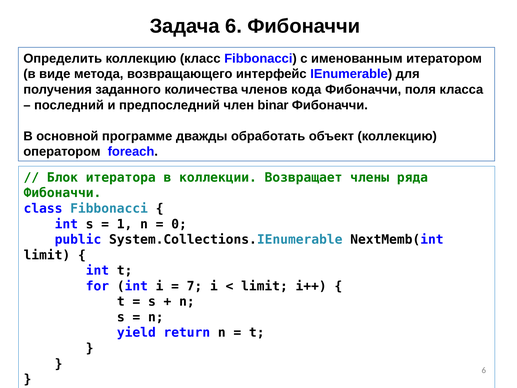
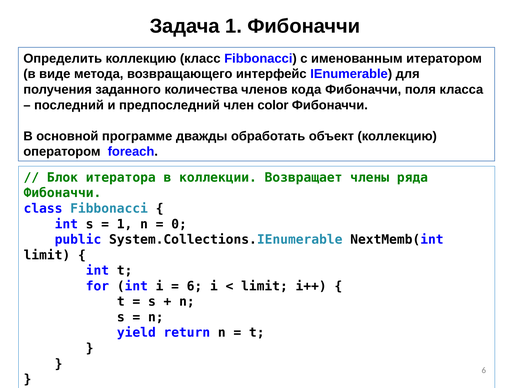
Задача 6: 6 -> 1 (234, 26)
binar: binar -> color (273, 105)
7: 7 -> 6 (194, 286)
